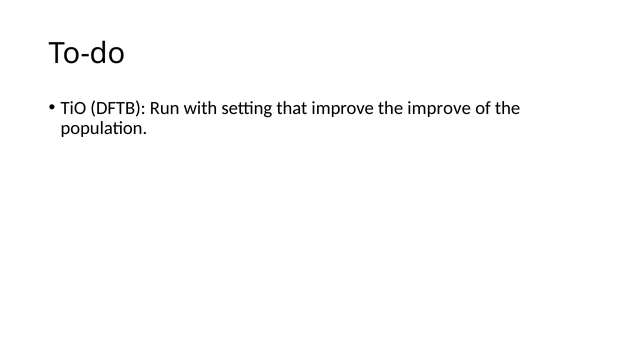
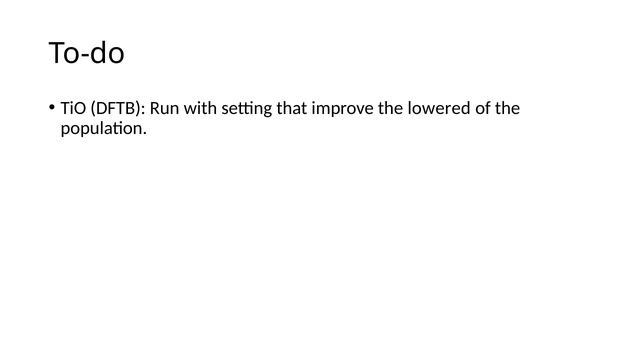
the improve: improve -> lowered (439, 108)
